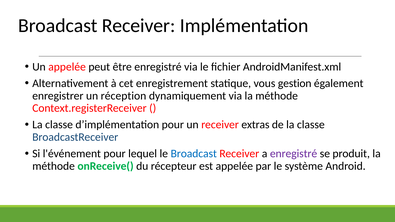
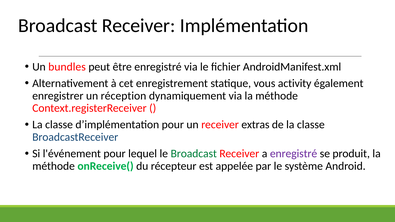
Un appelée: appelée -> bundles (67, 67)
gestion: gestion -> activity (295, 83)
Broadcast colour: blue -> green (194, 154)
